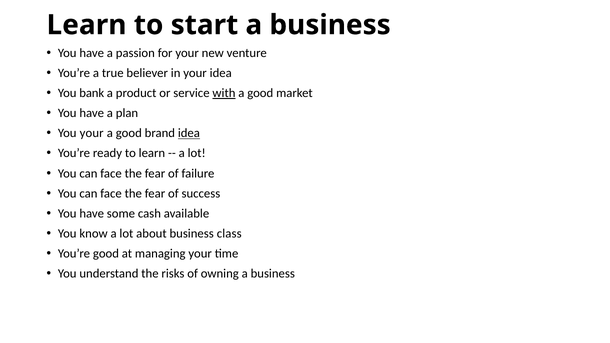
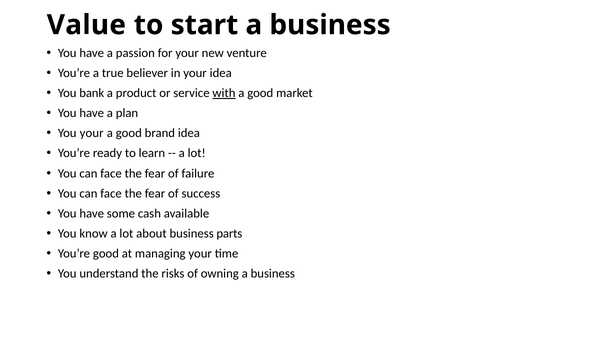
Learn: Learn -> Value (86, 25)
idea underline: present -> none (189, 133)
class: class -> parts (229, 234)
